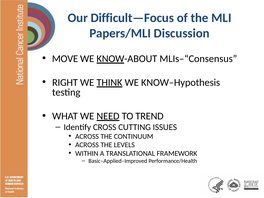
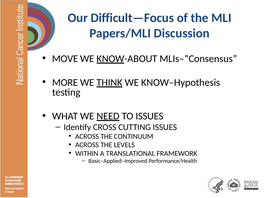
RIGHT: RIGHT -> MORE (65, 82)
TO TREND: TREND -> ISSUES (149, 116)
